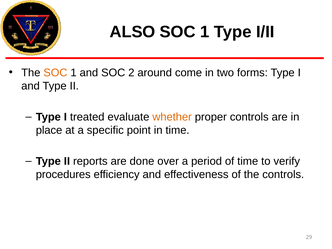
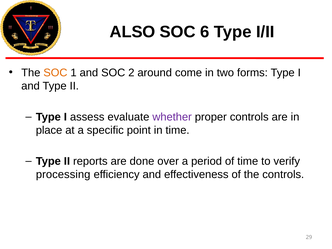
1: 1 -> 6 (205, 32)
treated: treated -> assess (87, 117)
whether colour: orange -> purple (172, 117)
procedures: procedures -> processing (63, 175)
